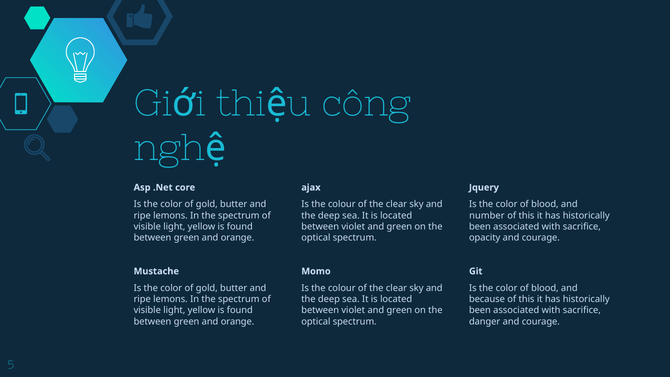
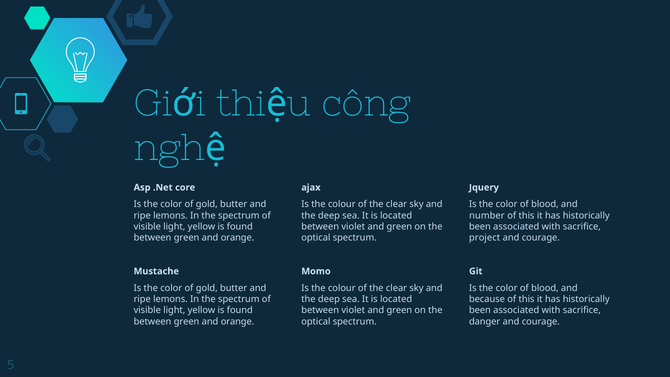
opacity: opacity -> project (485, 238)
